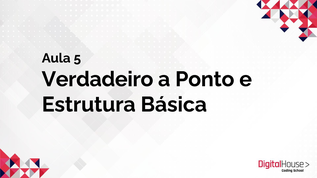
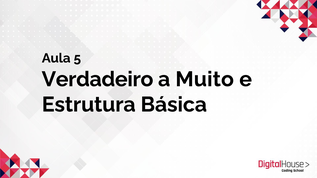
Ponto: Ponto -> Muito (205, 79)
